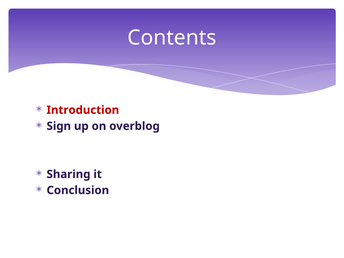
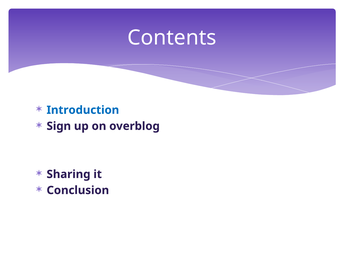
Introduction colour: red -> blue (83, 110)
